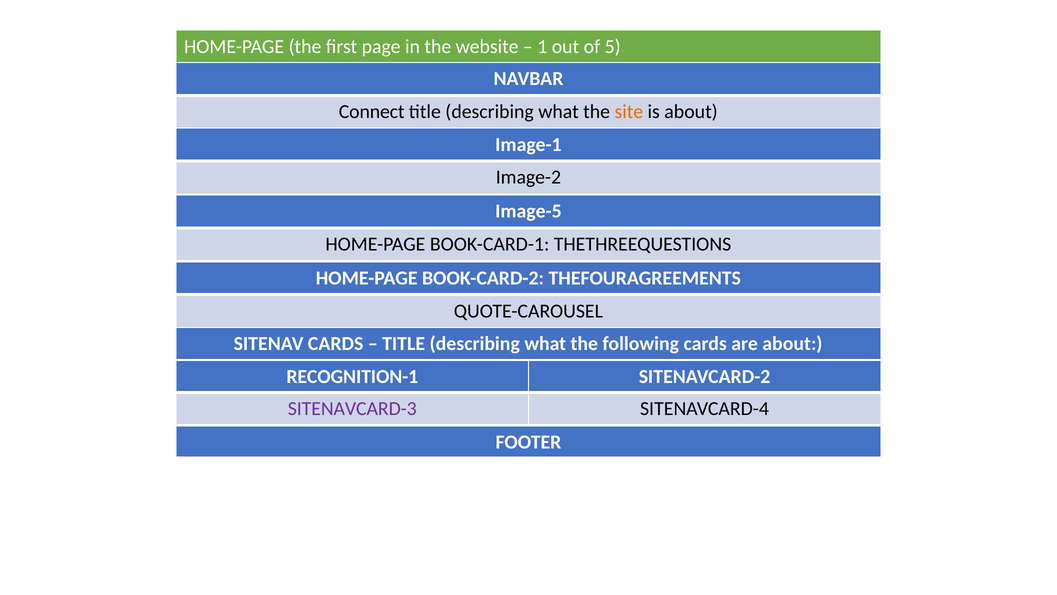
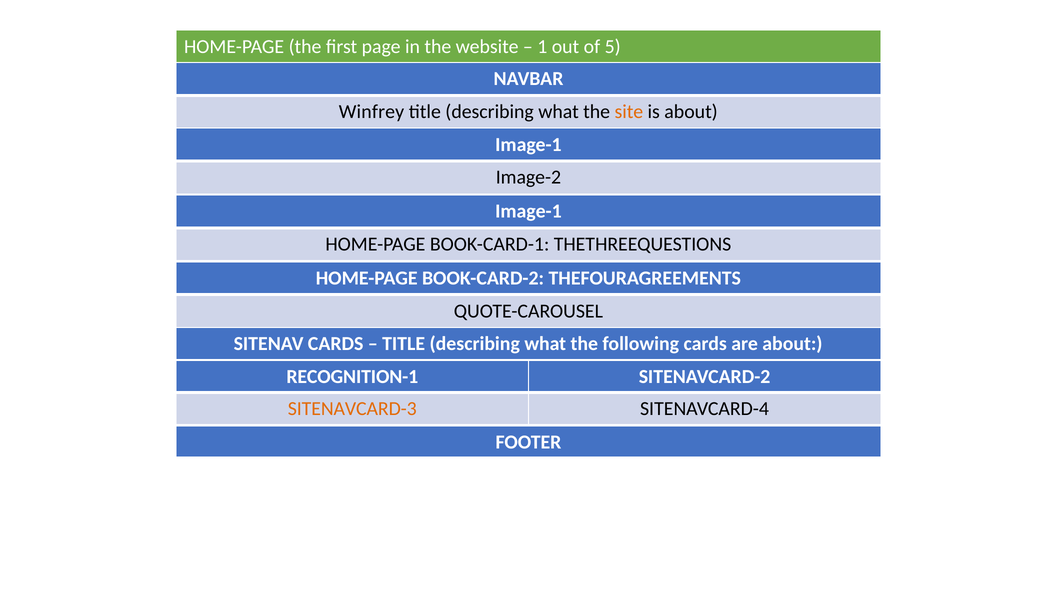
Connect: Connect -> Winfrey (372, 112)
Image-5: Image-5 -> Image-1 (528, 211)
SITENAVCARD-3 colour: purple -> orange (352, 408)
